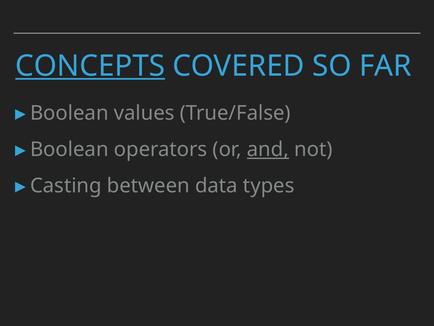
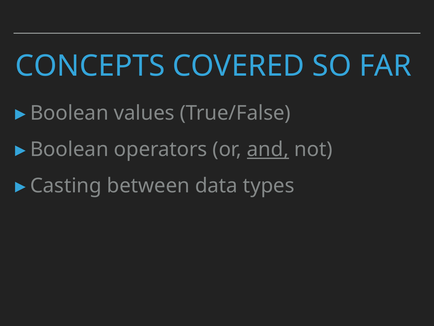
CONCEPTS underline: present -> none (90, 66)
